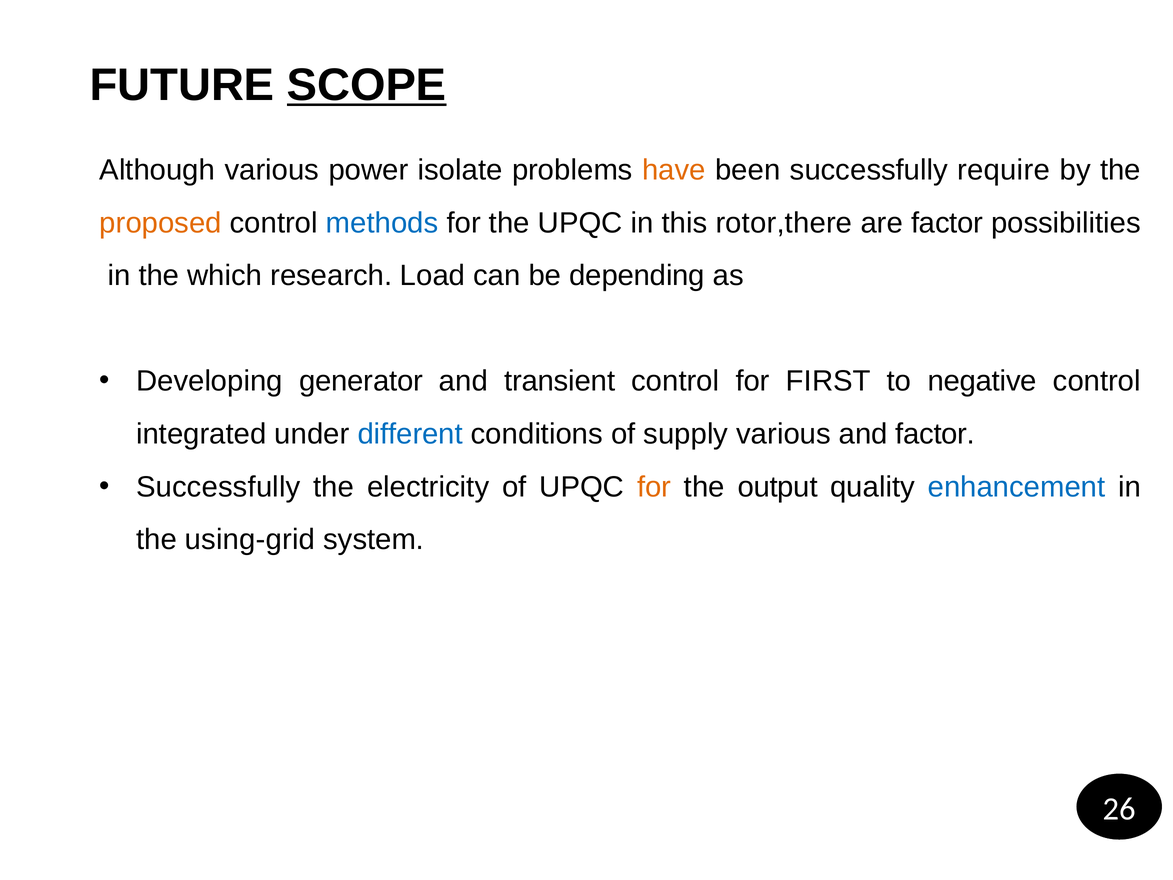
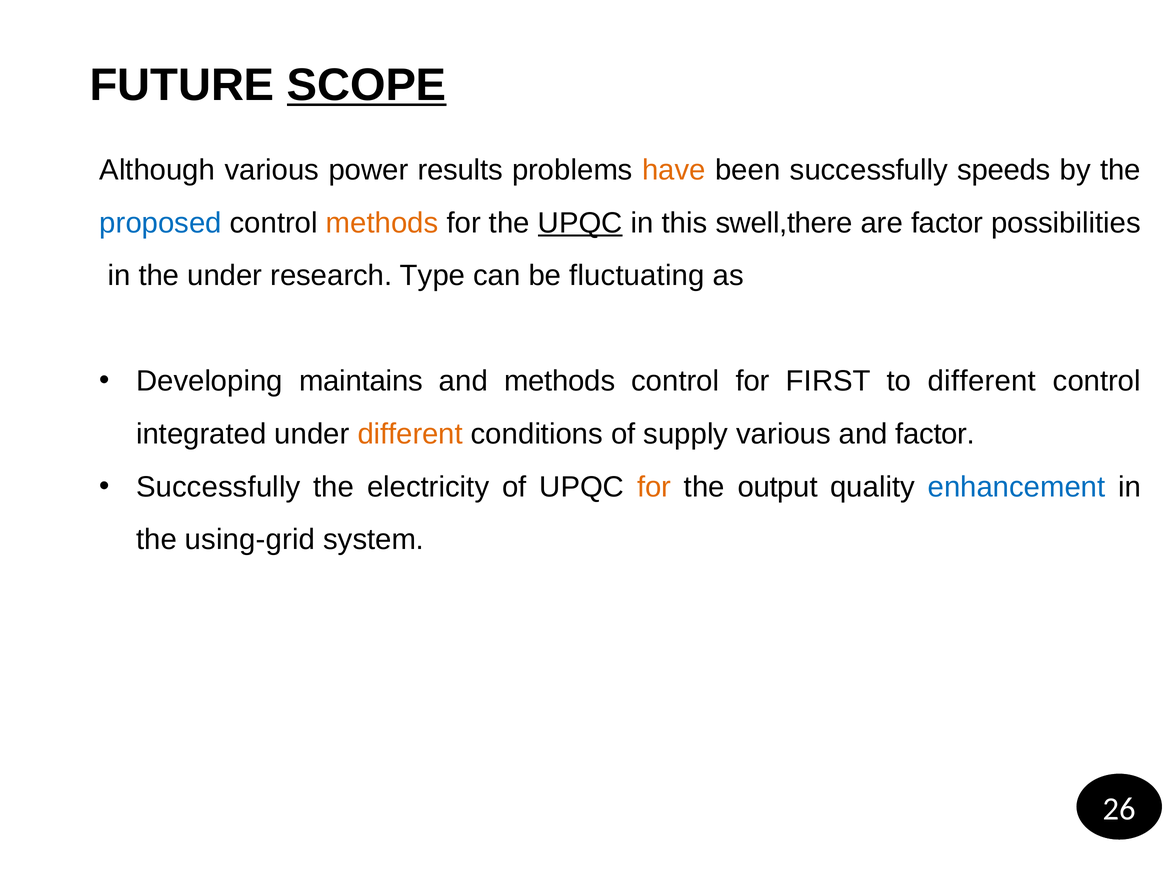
isolate: isolate -> results (460, 170)
require: require -> speeds (1004, 170)
proposed colour: orange -> blue (161, 223)
methods colour: blue -> orange (382, 223)
UPQC underline: none -> present (580, 223)
rotor,there: rotor,there -> swell,there (784, 223)
the which: which -> under (225, 276)
Load: Load -> Type (433, 276)
depending: depending -> fluctuating (637, 276)
generator: generator -> maintains (361, 381)
and transient: transient -> methods (560, 381)
to negative: negative -> different (982, 381)
different colour: blue -> orange (410, 434)
